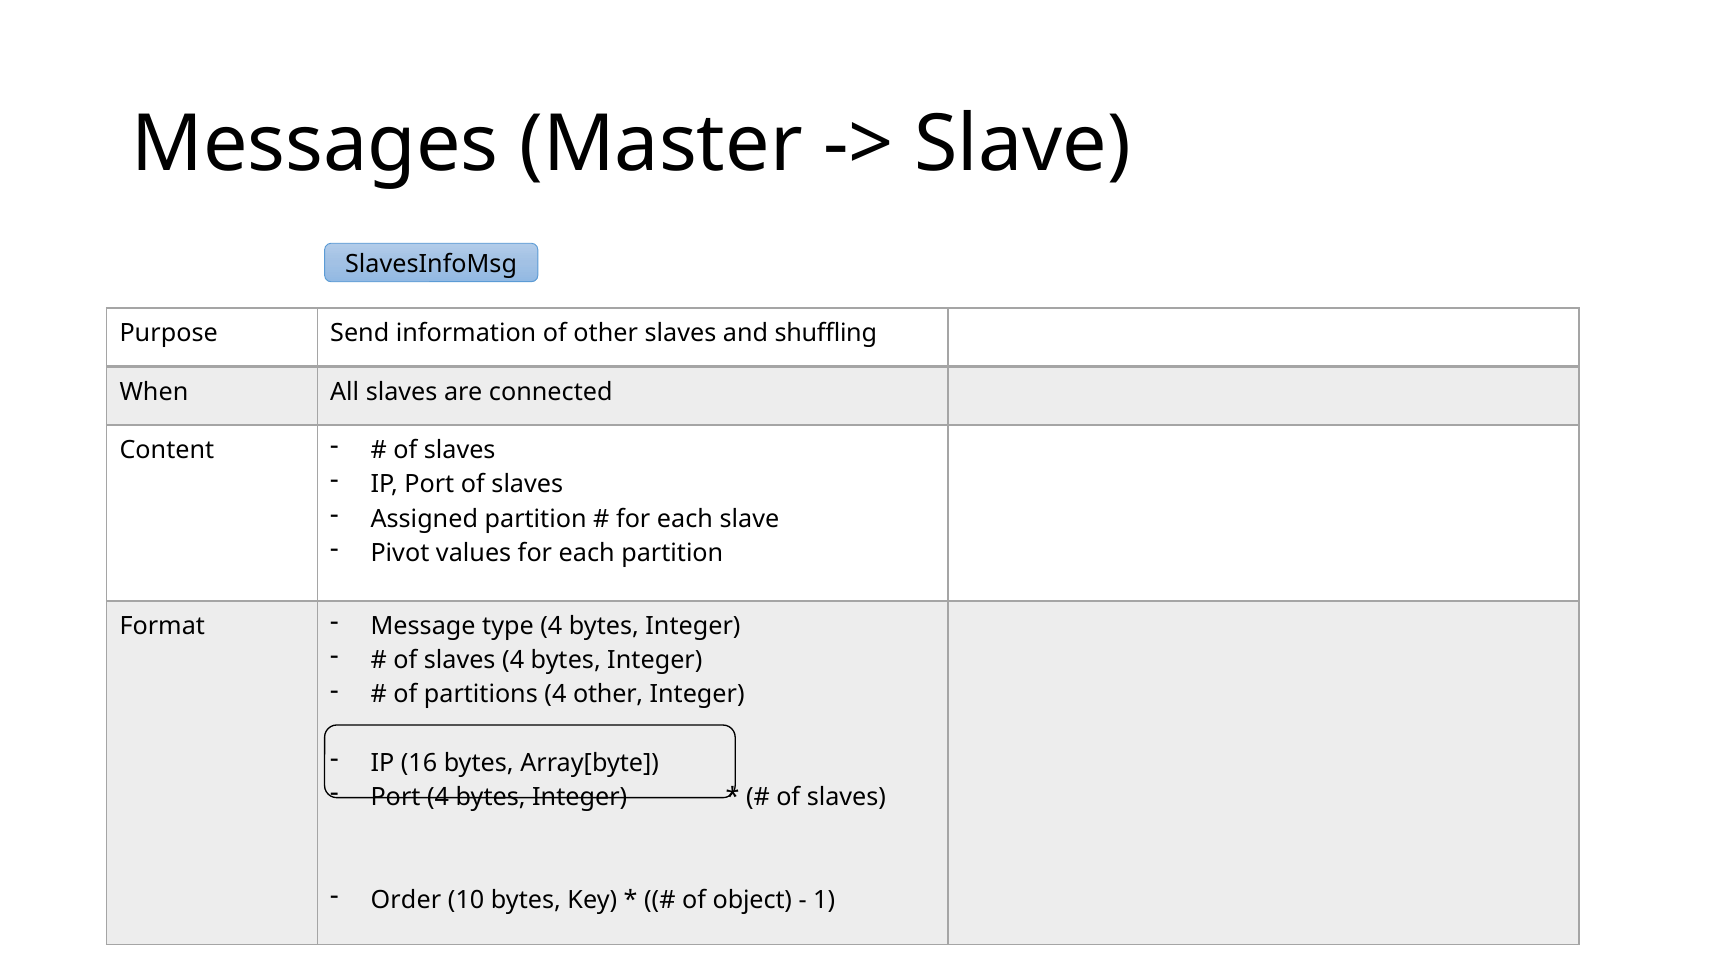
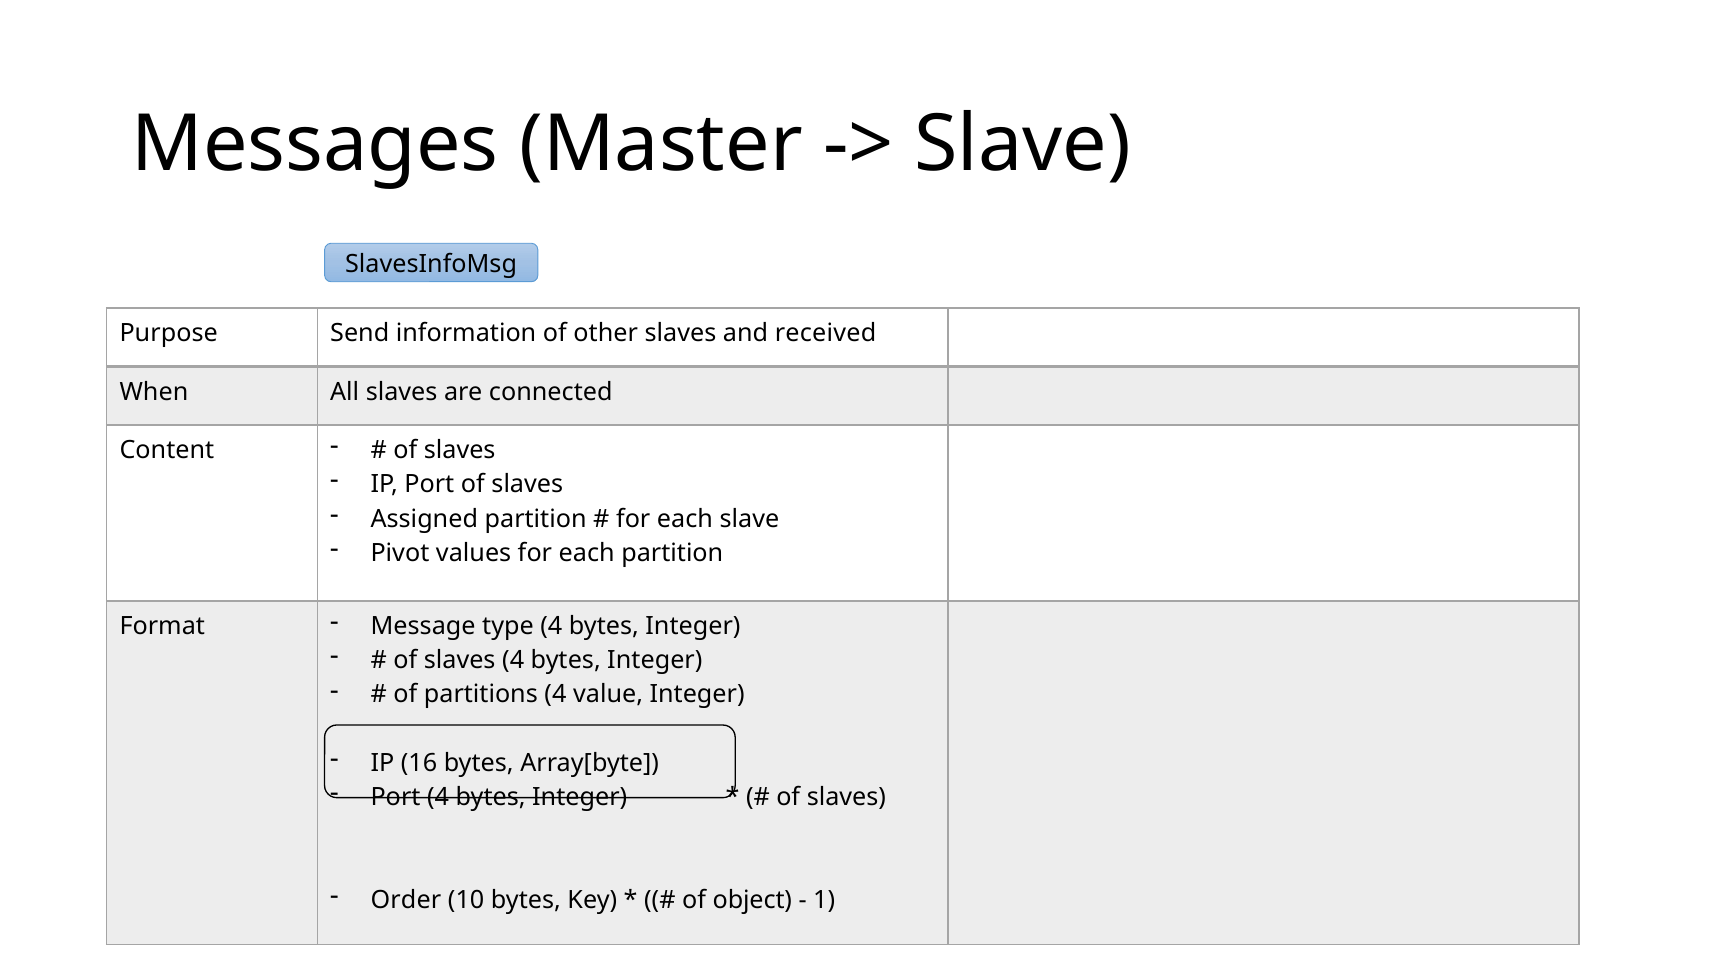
shuffling: shuffling -> received (826, 333)
4 other: other -> value (608, 695)
